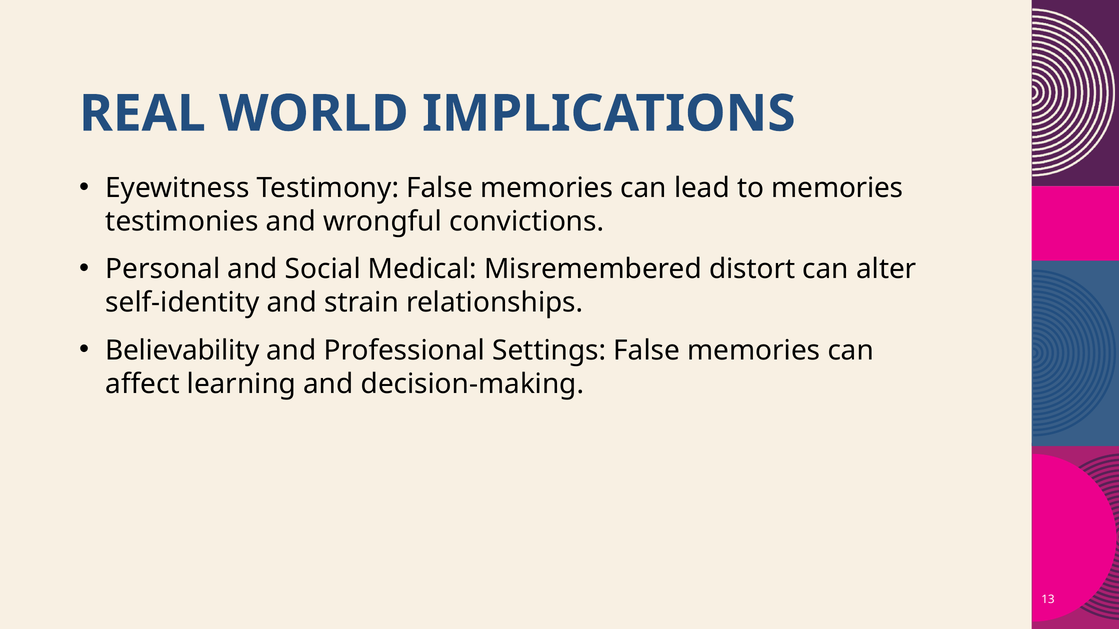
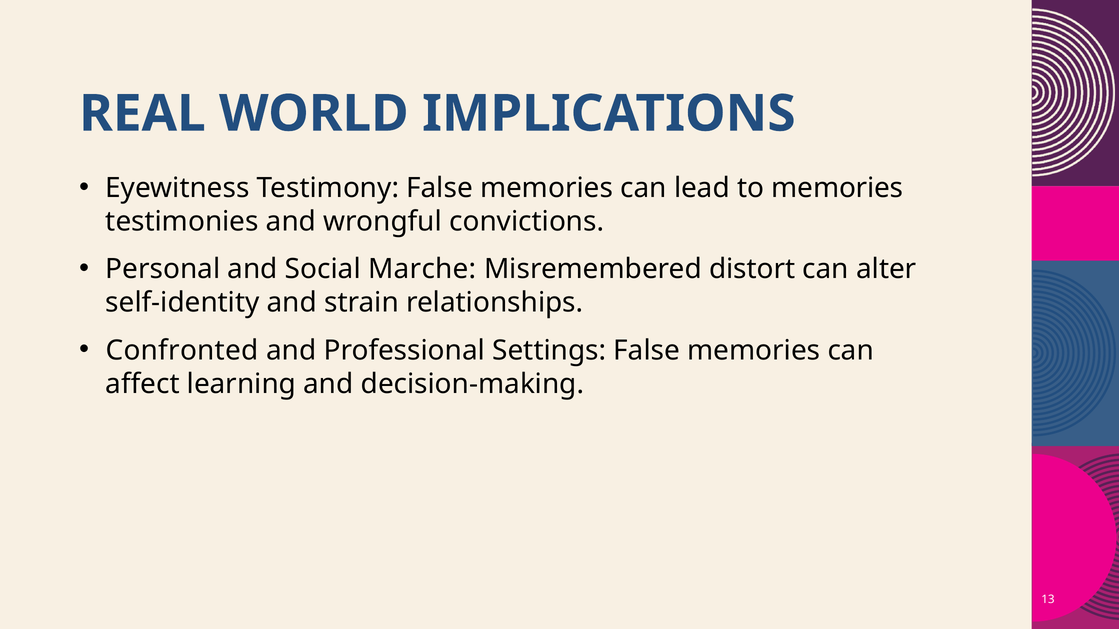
Medical: Medical -> Marche (422, 269)
Believability: Believability -> Confronted (182, 351)
